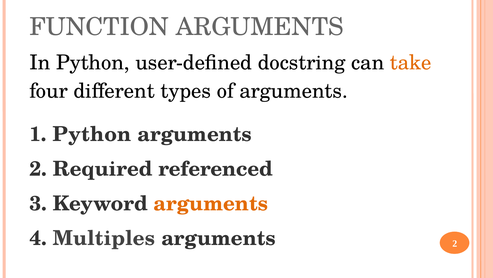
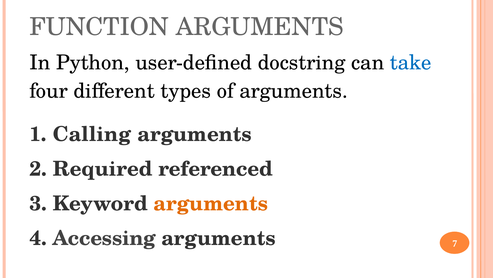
take colour: orange -> blue (411, 62)
1 Python: Python -> Calling (92, 134)
Multiples: Multiples -> Accessing (104, 238)
2: 2 -> 7 (455, 243)
